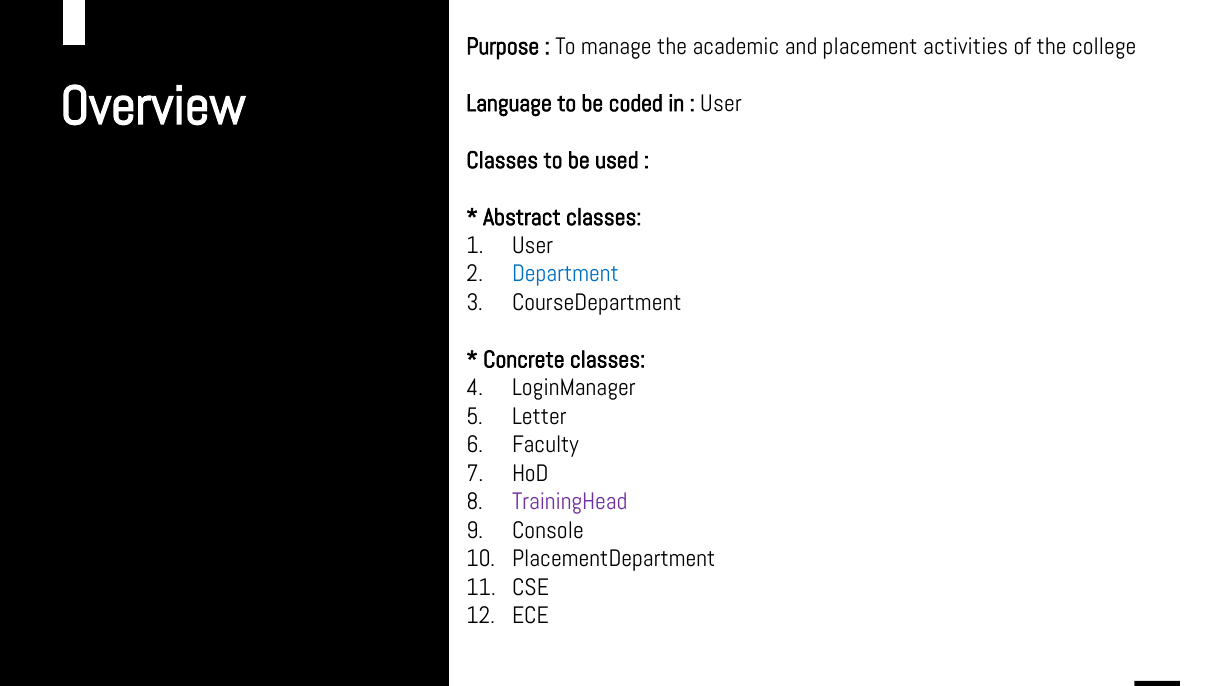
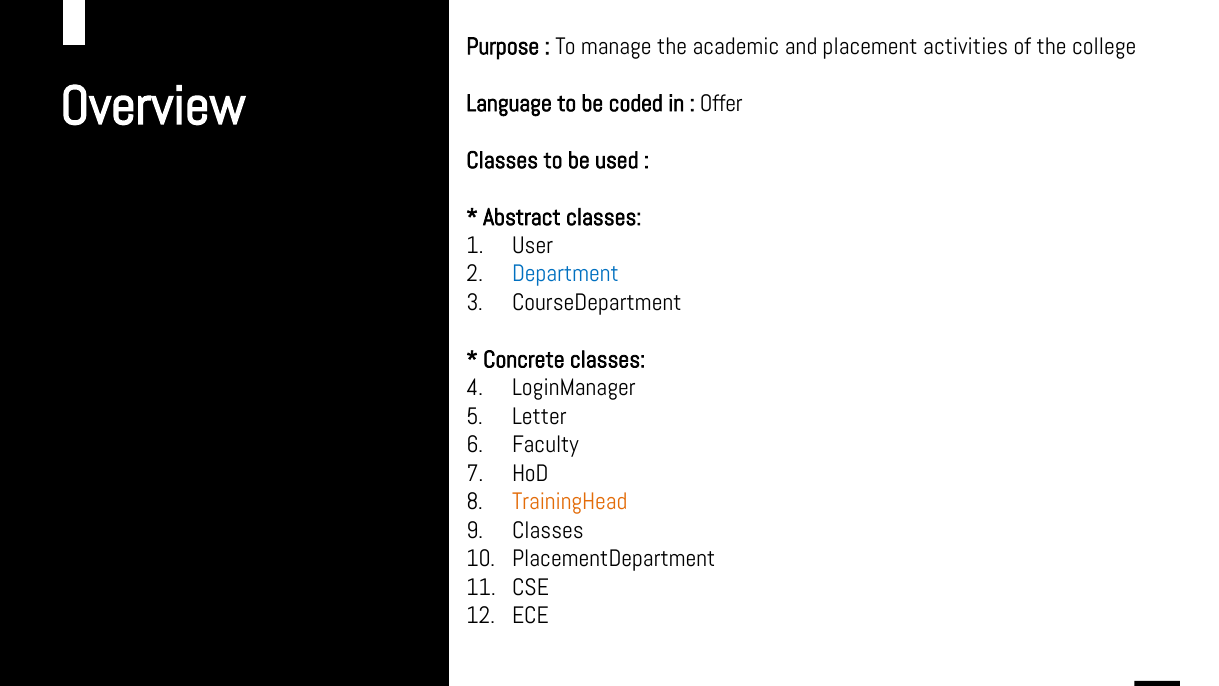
User: User -> Offer (721, 103)
TrainingHead colour: purple -> orange (570, 502)
Console: Console -> Classes (548, 530)
